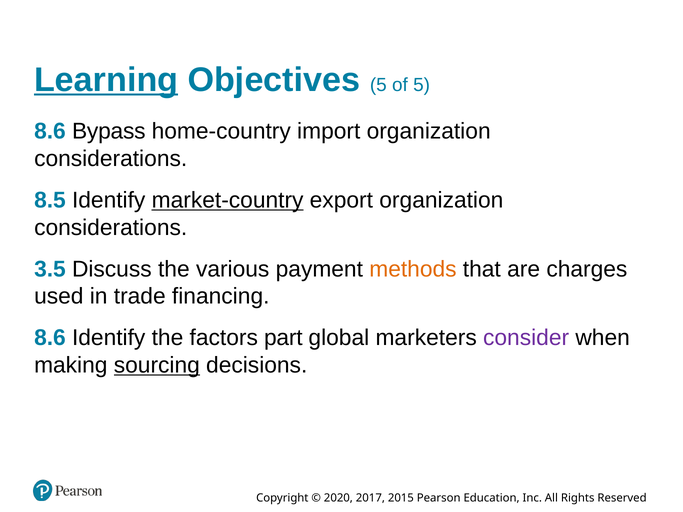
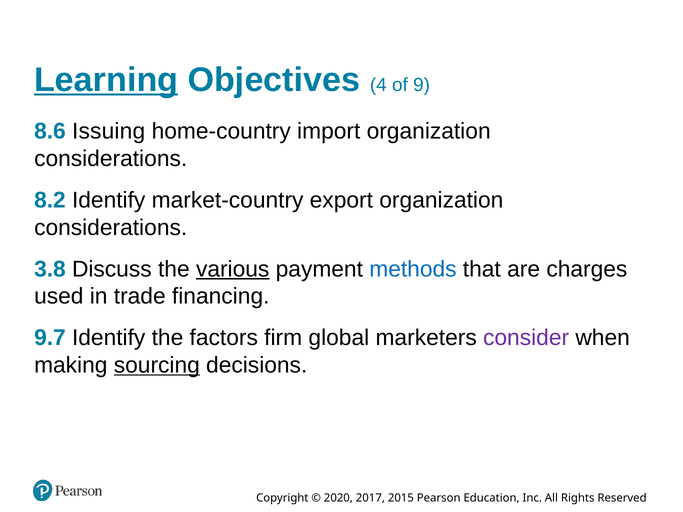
Objectives 5: 5 -> 4 (378, 85)
of 5: 5 -> 9 (422, 85)
Bypass: Bypass -> Issuing (109, 132)
8.5: 8.5 -> 8.2 (50, 200)
market-country underline: present -> none (228, 200)
3.5: 3.5 -> 3.8 (50, 269)
various underline: none -> present (233, 269)
methods colour: orange -> blue (413, 269)
8.6: 8.6 -> 9.7 (50, 338)
part: part -> firm (283, 338)
